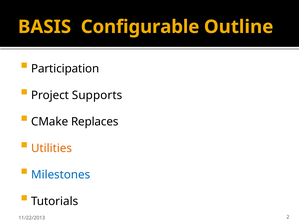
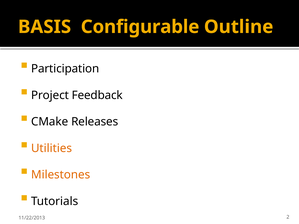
Supports: Supports -> Feedback (97, 95)
Replaces: Replaces -> Releases (95, 122)
Milestones colour: blue -> orange (61, 175)
